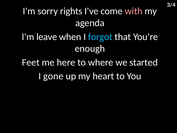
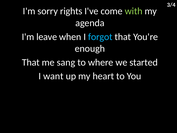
with colour: pink -> light green (134, 11)
Feet: Feet -> That (31, 62)
here: here -> sang (66, 62)
gone: gone -> want (53, 76)
